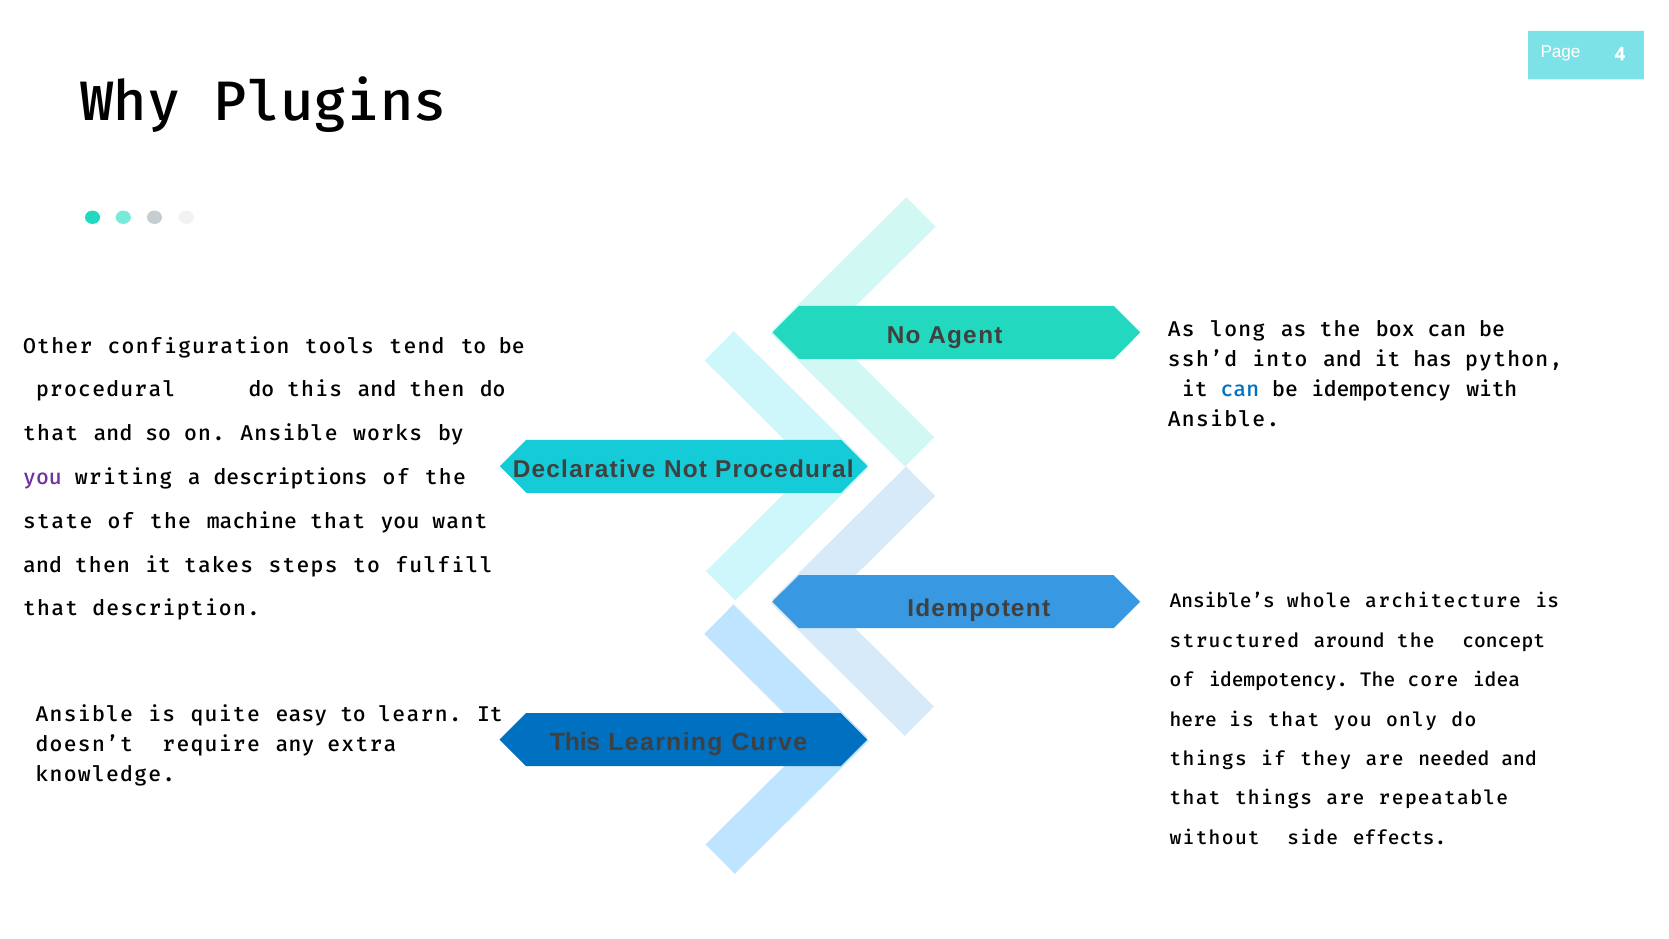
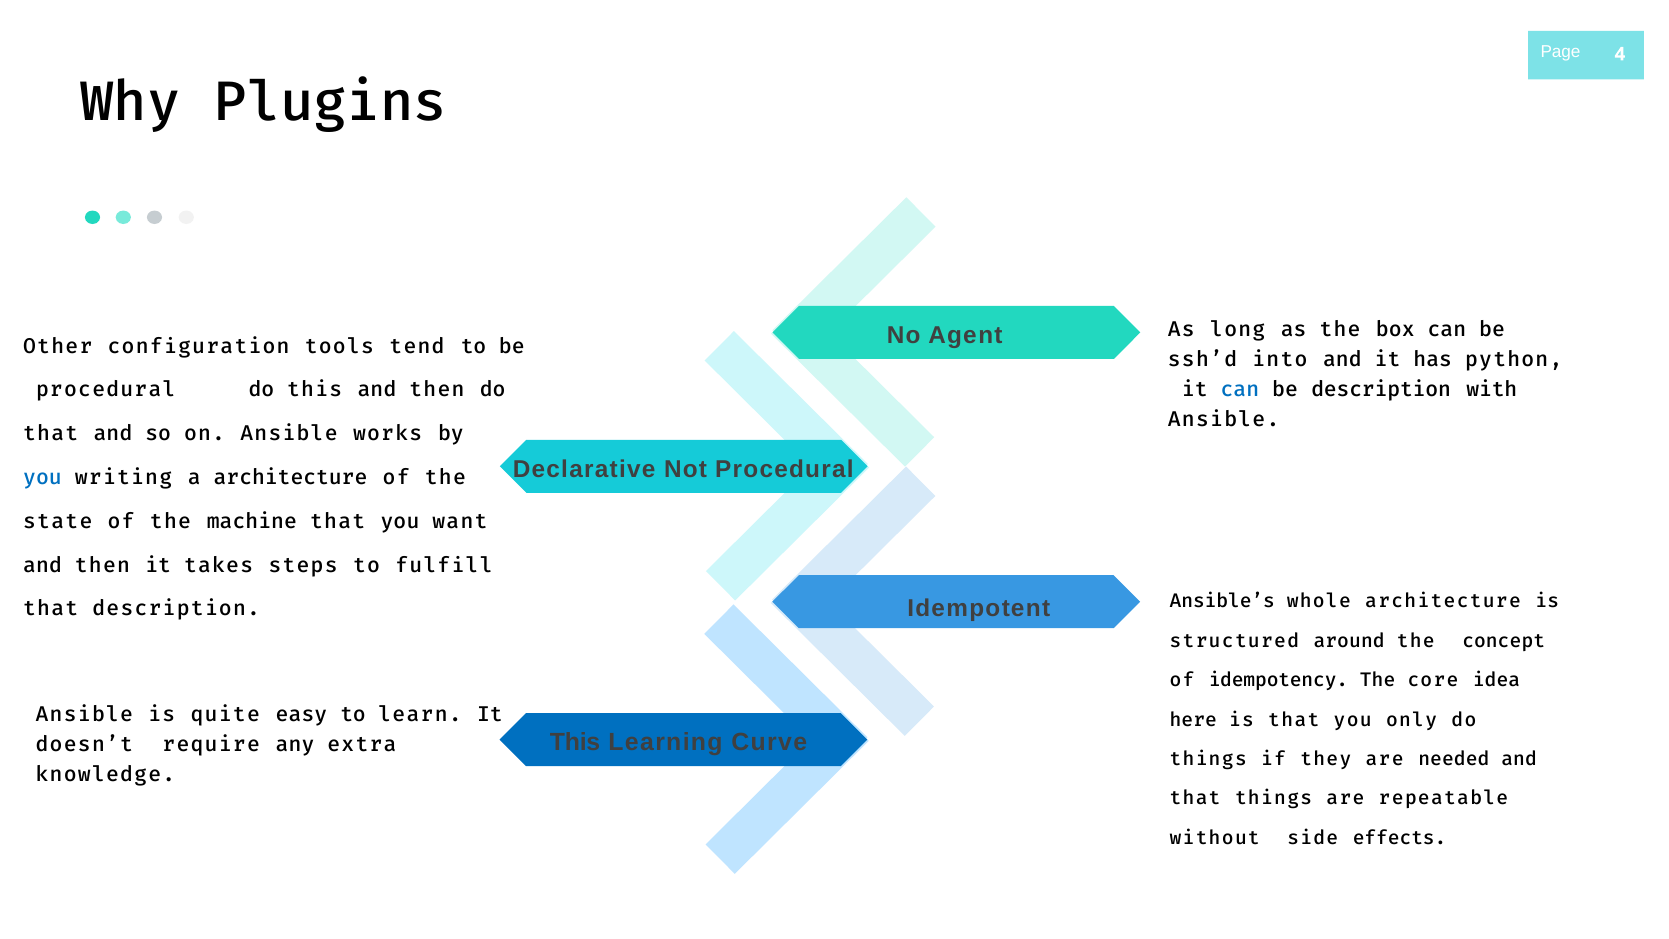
be idempotency: idempotency -> description (1381, 390)
you colour: purple -> blue (43, 478)
a descriptions: descriptions -> architecture (291, 478)
